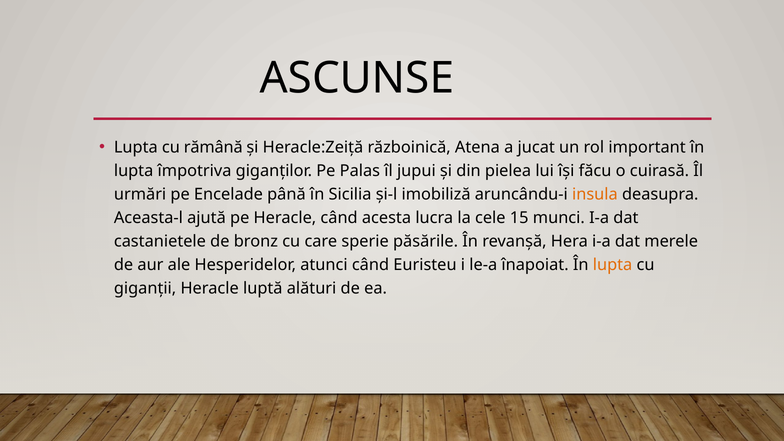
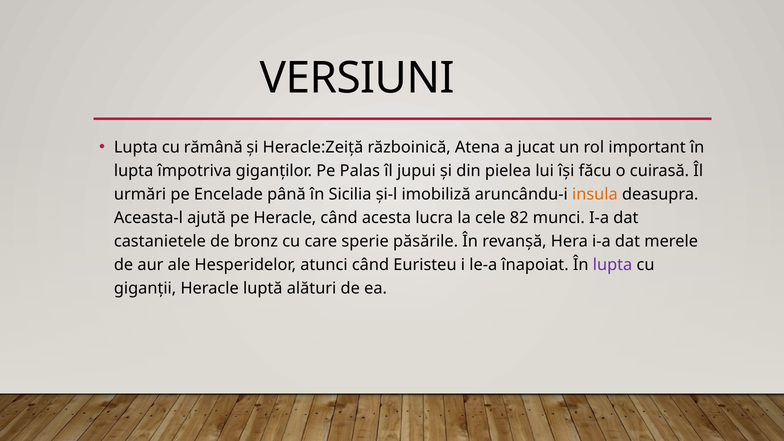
ASCUNSE: ASCUNSE -> VERSIUNI (357, 78)
15: 15 -> 82 (519, 218)
lupta colour: orange -> purple (613, 265)
